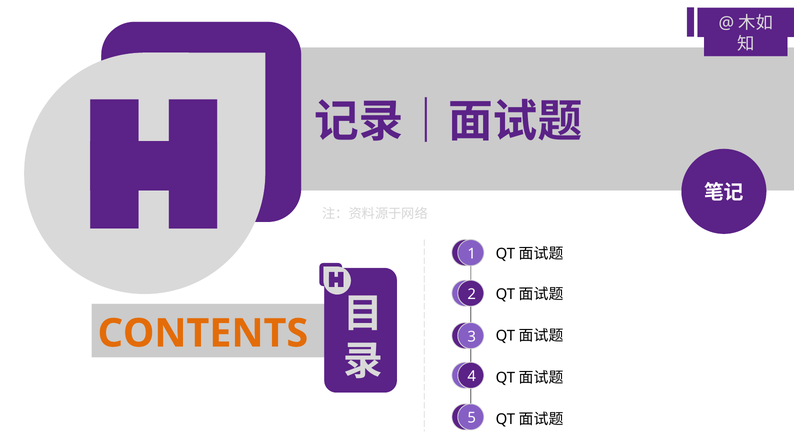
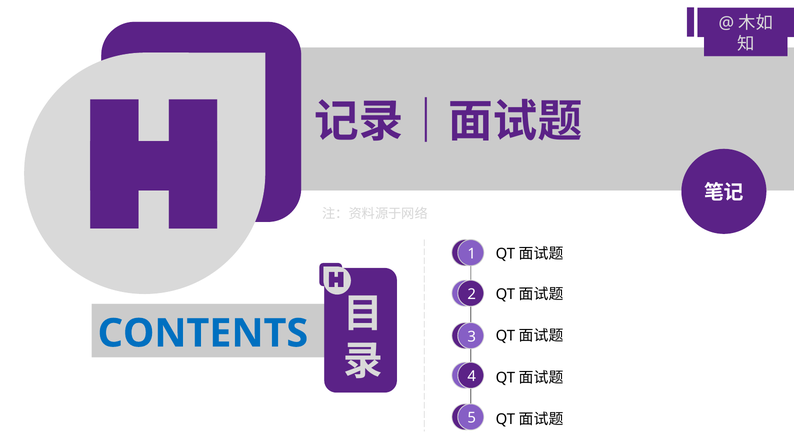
CONTENTS colour: orange -> blue (203, 333)
